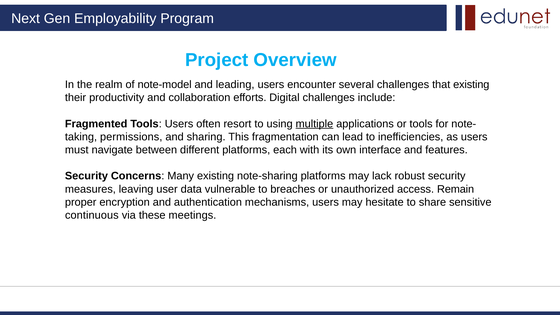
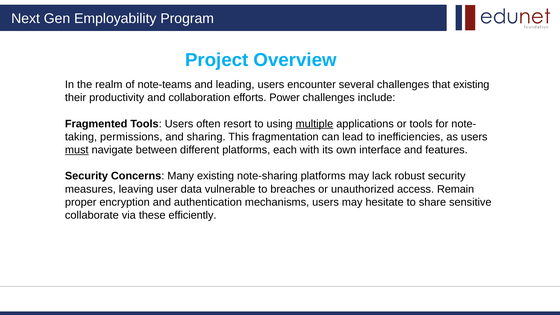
note-model: note-model -> note-teams (165, 85)
Digital: Digital -> Power (285, 98)
must underline: none -> present (77, 150)
continuous: continuous -> collaborate (92, 215)
meetings: meetings -> efficiently (193, 215)
